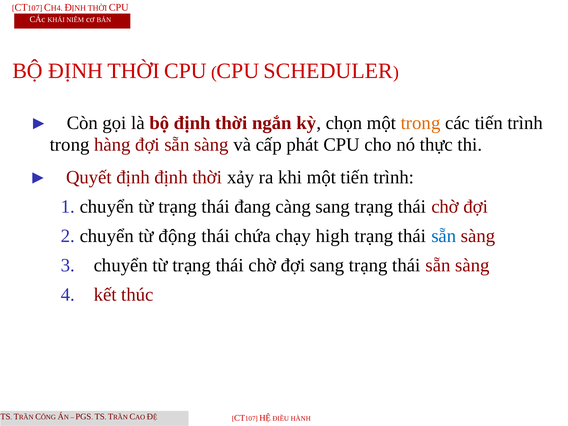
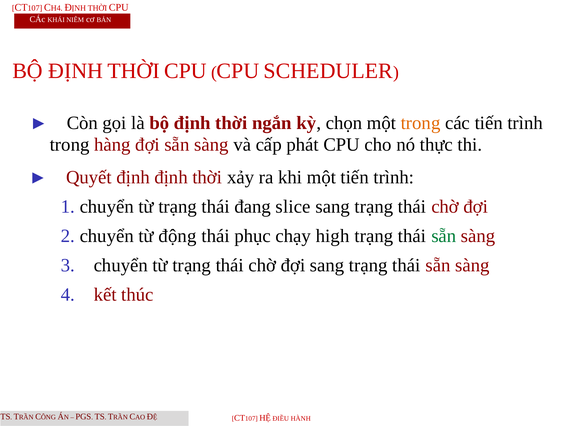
càng: càng -> slice (293, 207)
chứa: chứa -> phục (253, 236)
sẵn colour: blue -> green (444, 236)
